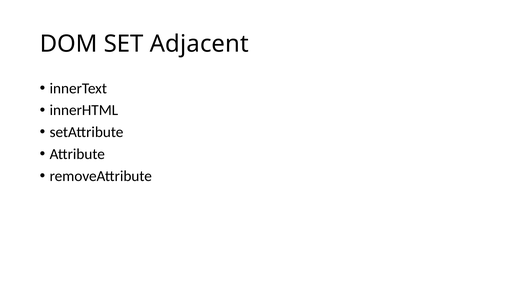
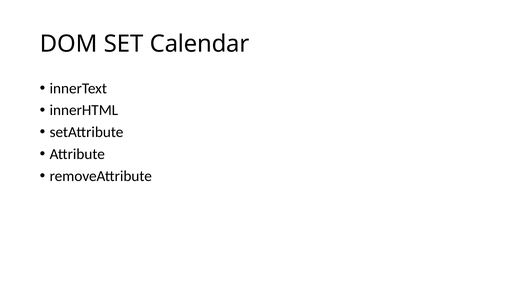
Adjacent: Adjacent -> Calendar (200, 44)
